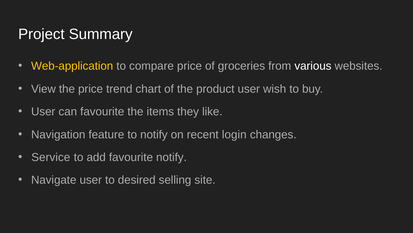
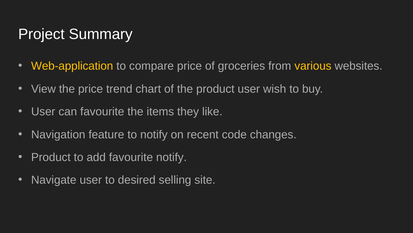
various colour: white -> yellow (313, 66)
login: login -> code (234, 134)
Service: Service -> Product (51, 157)
